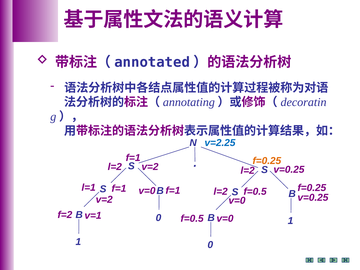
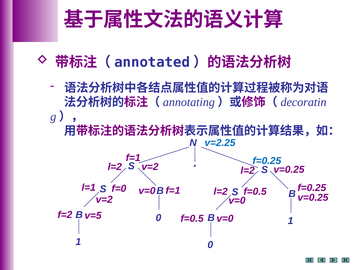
f=0.25 colour: orange -> blue (267, 161)
f=1: f=1 -> f=0 (119, 188)
v=1: v=1 -> v=5 (93, 215)
